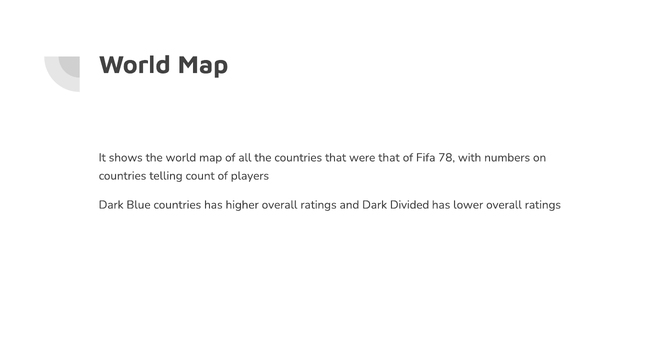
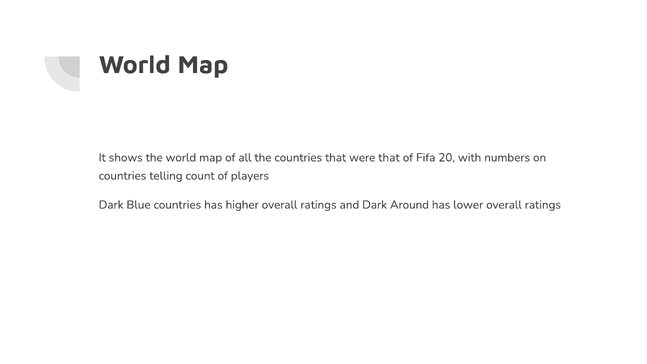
78: 78 -> 20 (447, 158)
Divided: Divided -> Around (410, 205)
